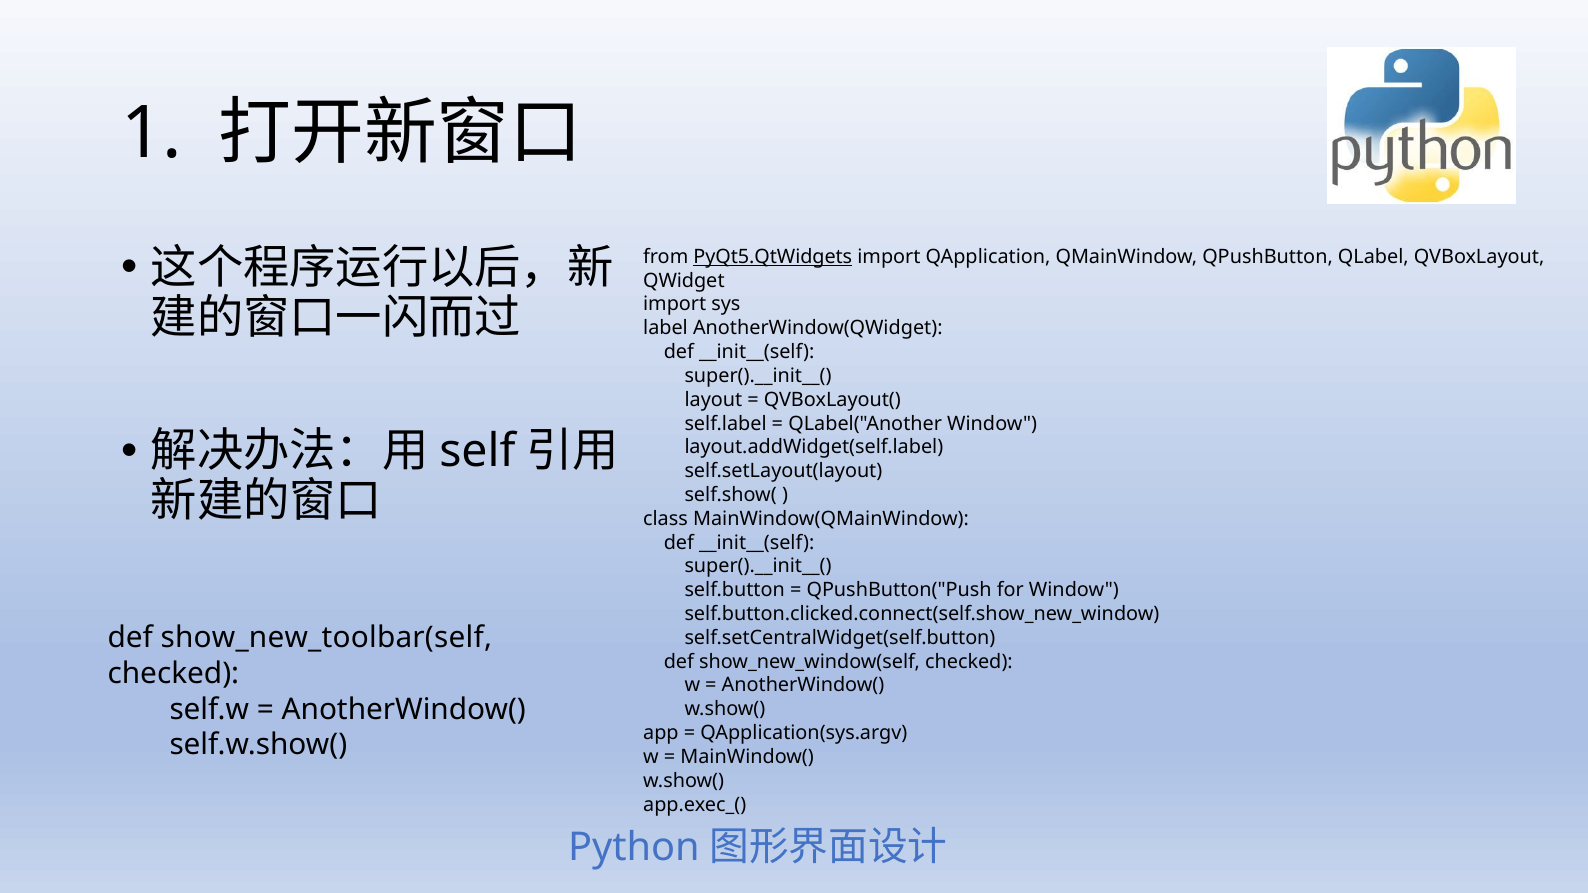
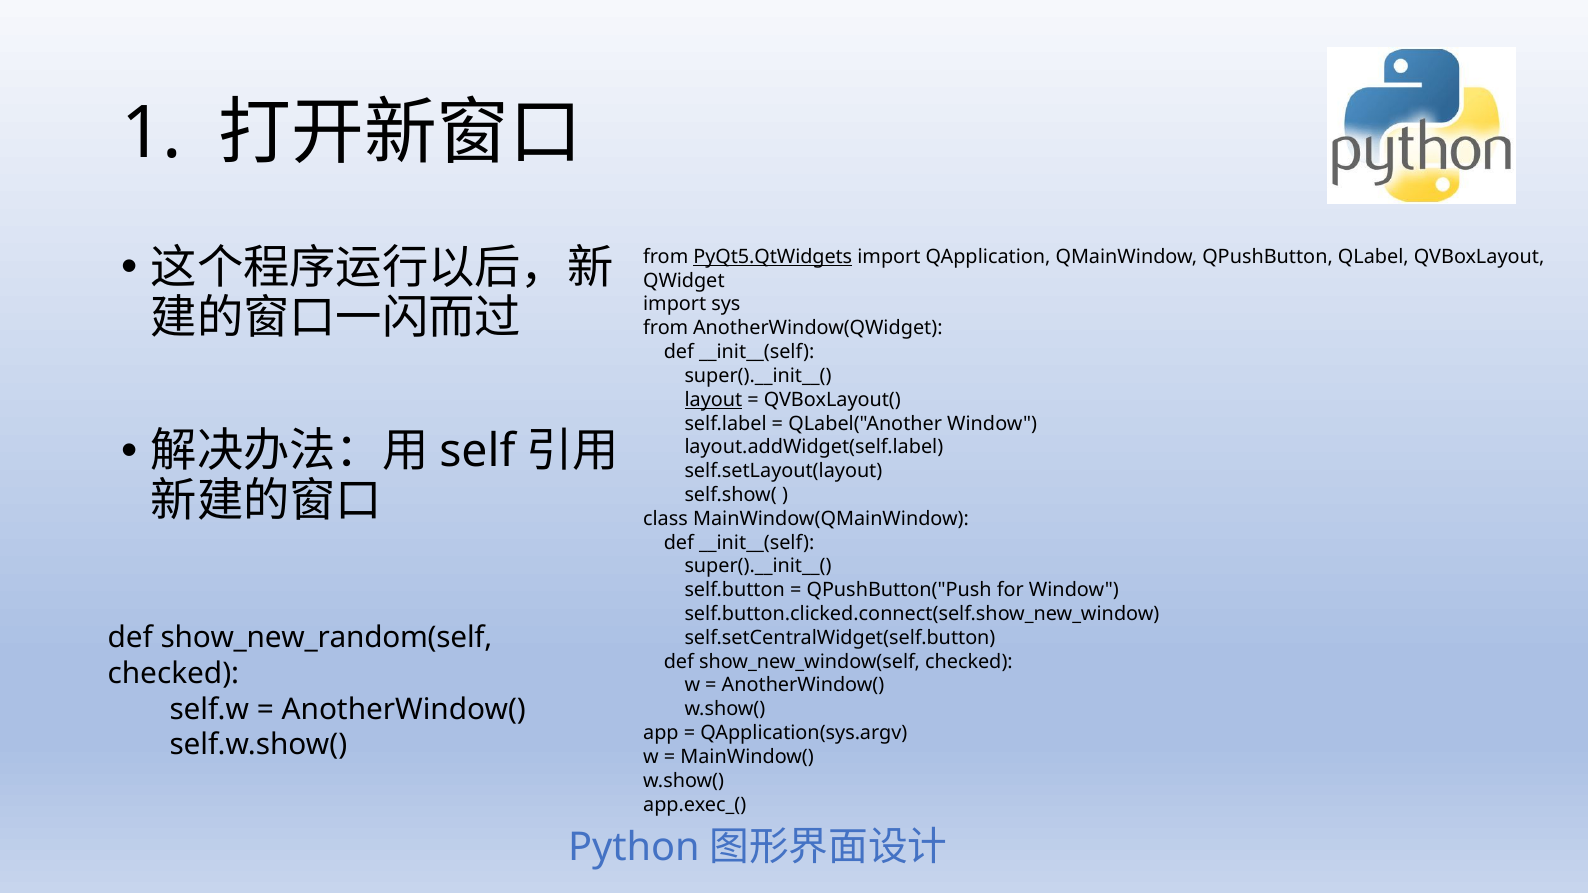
label: label -> from (666, 328)
layout underline: none -> present (713, 400)
show_new_toolbar(self: show_new_toolbar(self -> show_new_random(self (327, 638)
